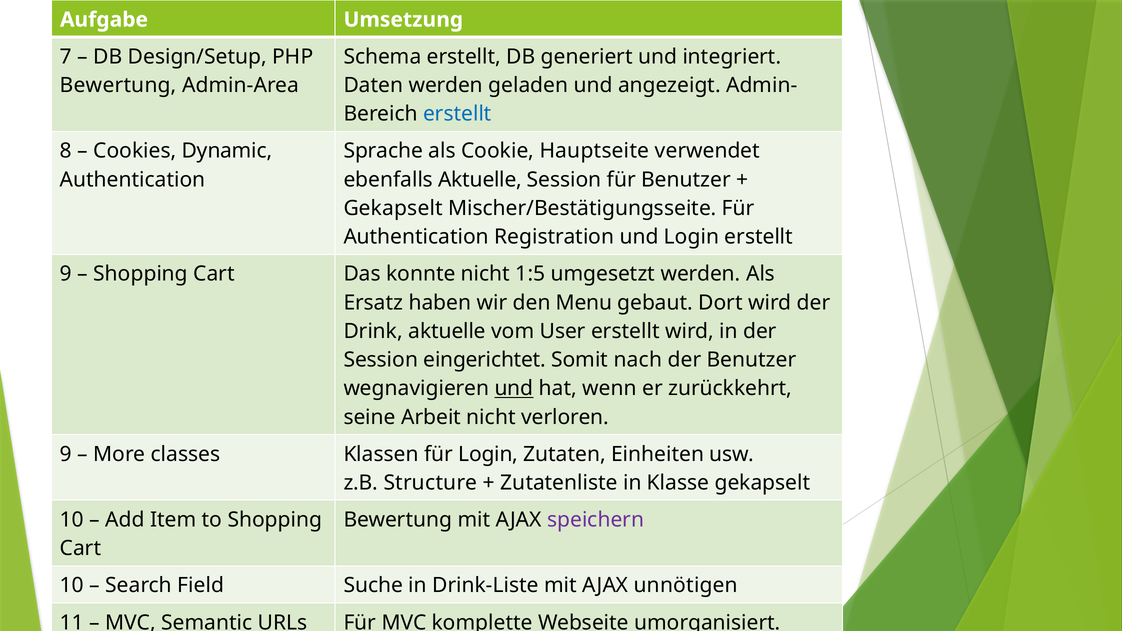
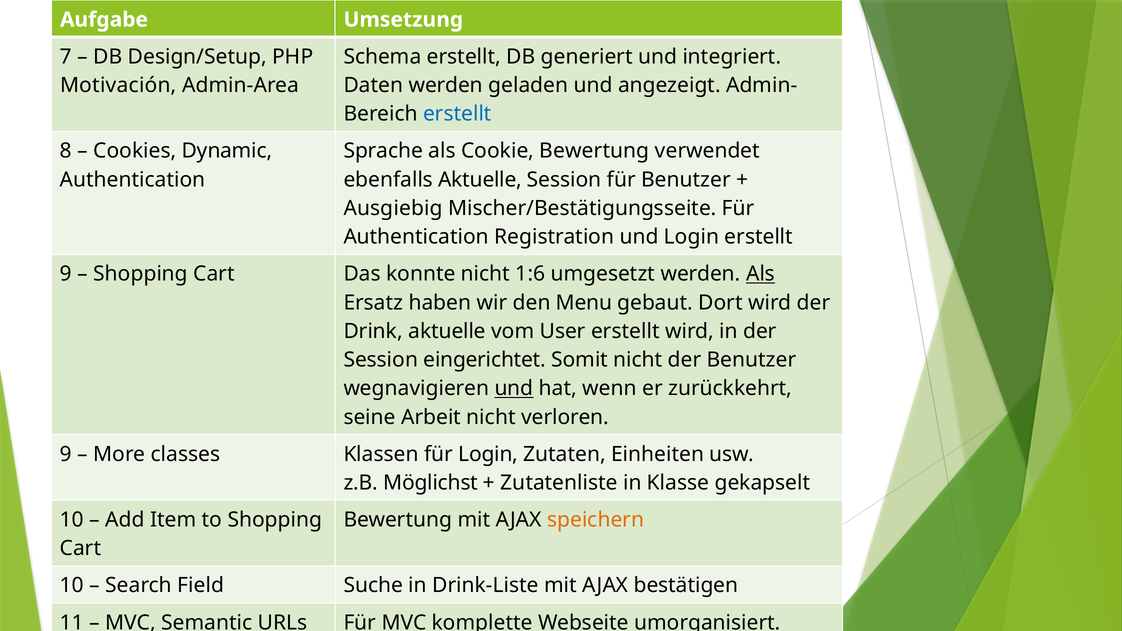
Bewertung: Bewertung -> Motivación (118, 85)
Cookie Hauptseite: Hauptseite -> Bewertung (594, 151)
Gekapselt: Gekapselt -> Ausgiebig (393, 208)
1:5: 1:5 -> 1:6 (530, 274)
Als underline: none -> present (761, 274)
Somit nach: nach -> nicht (638, 360)
Structure: Structure -> Möglichst (431, 483)
speichern colour: purple -> orange (596, 520)
unnötigen: unnötigen -> bestätigen (686, 586)
